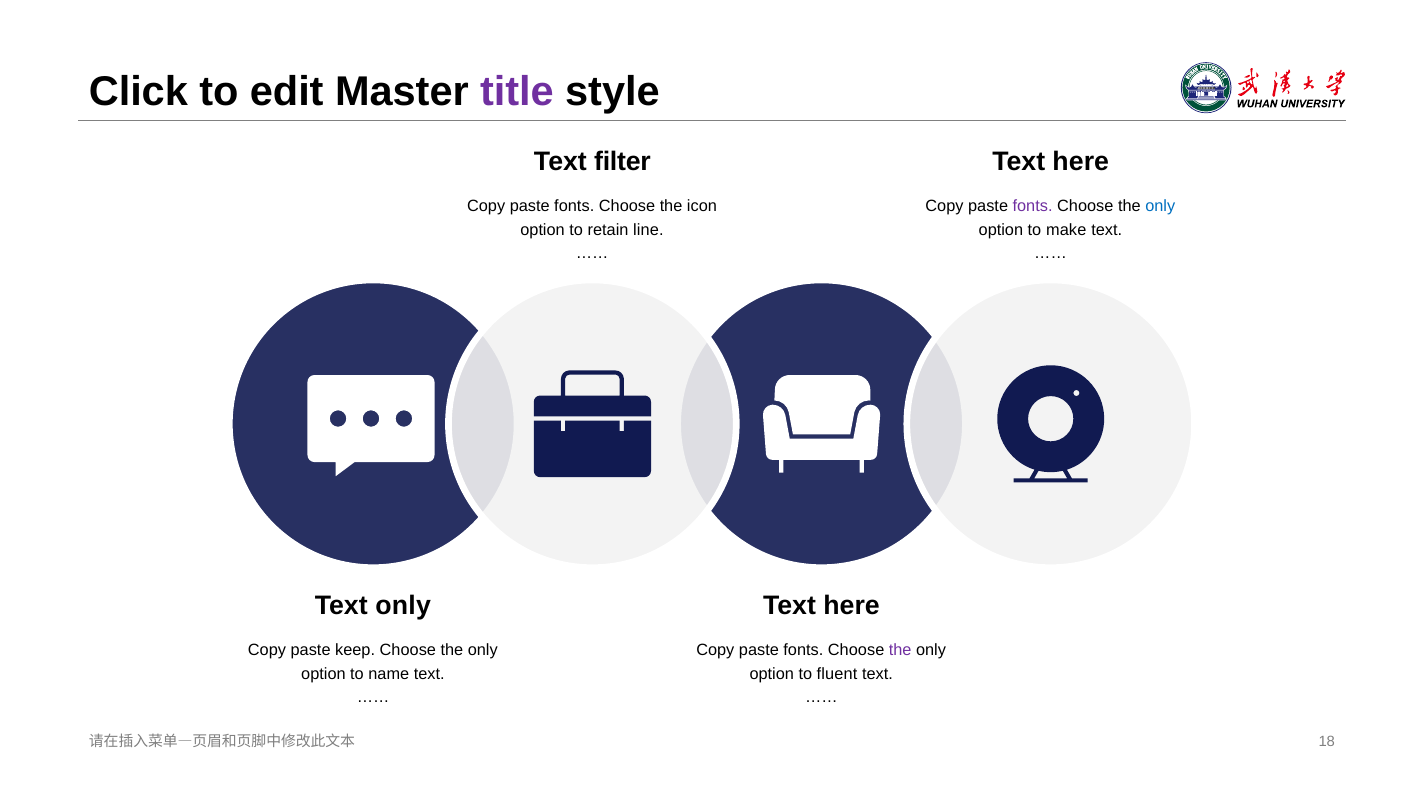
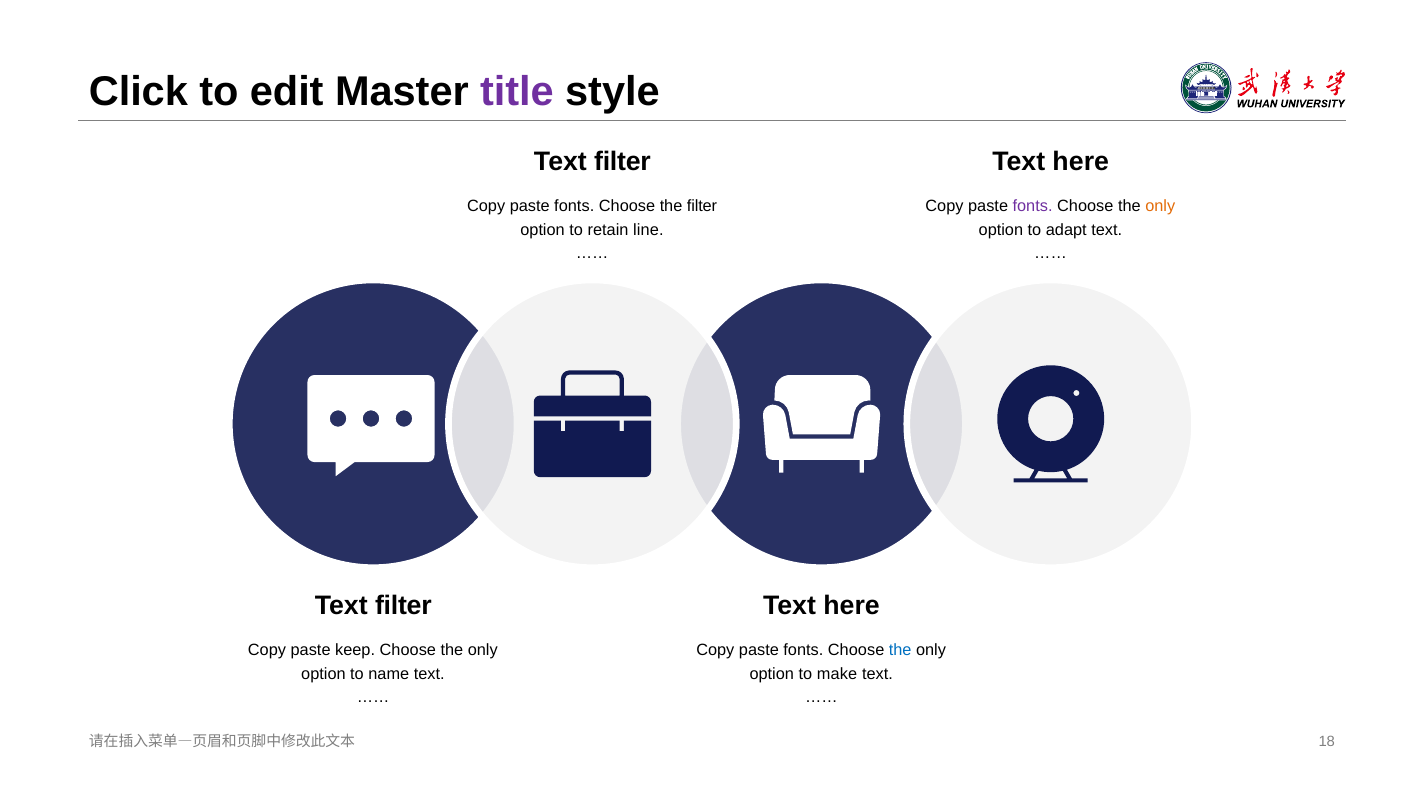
the icon: icon -> filter (702, 206)
only colour: blue -> orange (1160, 206)
make: make -> adapt (1066, 230)
only: only -> filter (403, 606)
the colour: purple -> blue (900, 651)
fluent: fluent -> make (837, 674)
